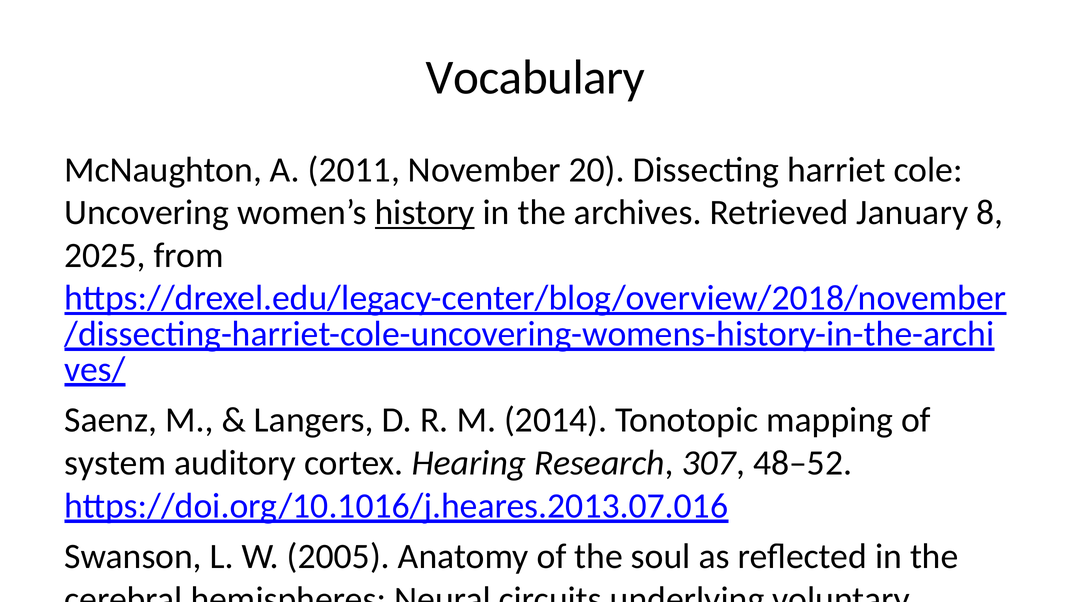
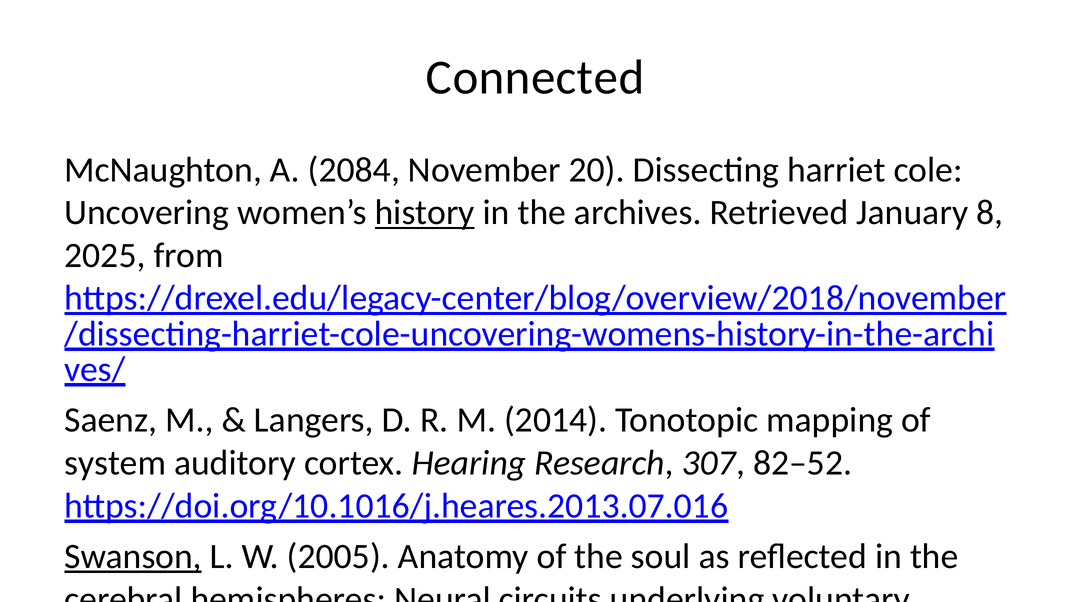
Vocabulary: Vocabulary -> Connected (535, 78)
2011: 2011 -> 2084 (354, 170)
48–52: 48–52 -> 82–52 (803, 463)
Swanson underline: none -> present (133, 557)
